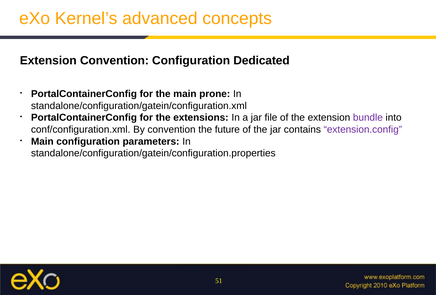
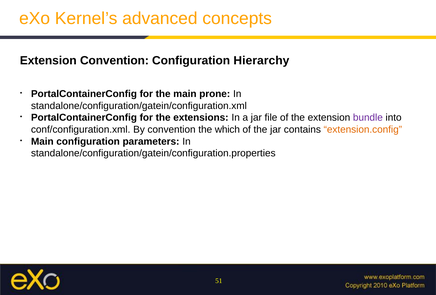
Dedicated: Dedicated -> Hierarchy (261, 61)
future: future -> which (227, 130)
extension.config colour: purple -> orange (363, 130)
